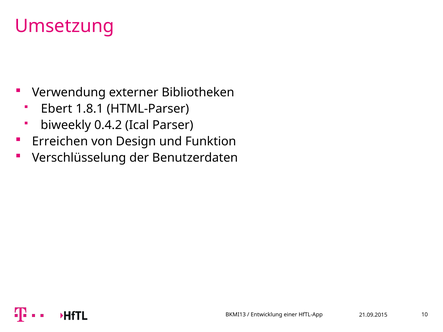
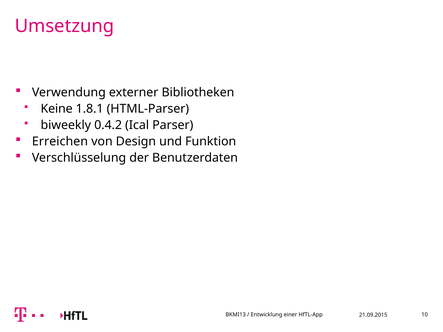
Ebert: Ebert -> Keine (57, 109)
